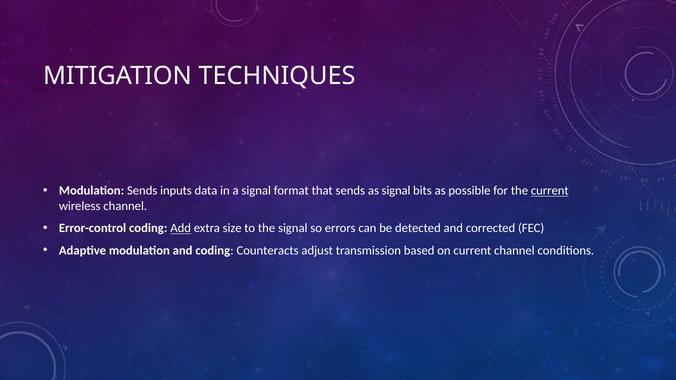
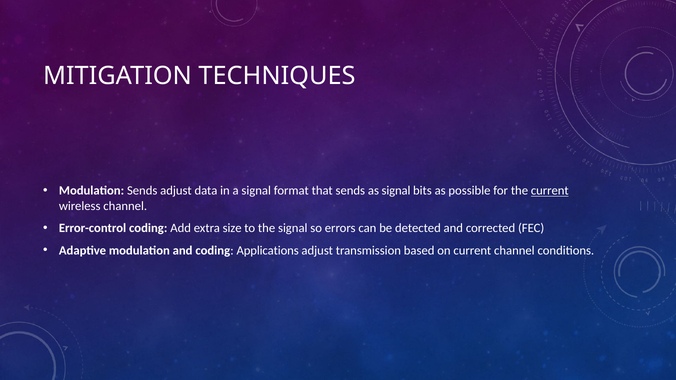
Sends inputs: inputs -> adjust (176, 191)
Add underline: present -> none (181, 228)
Counteracts: Counteracts -> Applications (268, 251)
